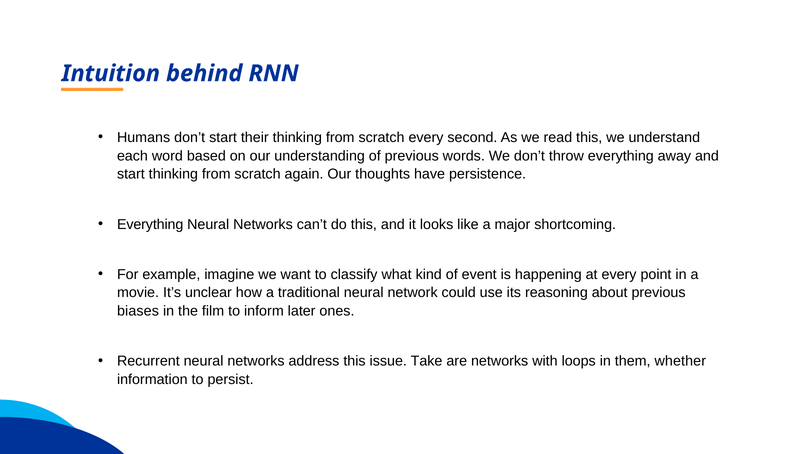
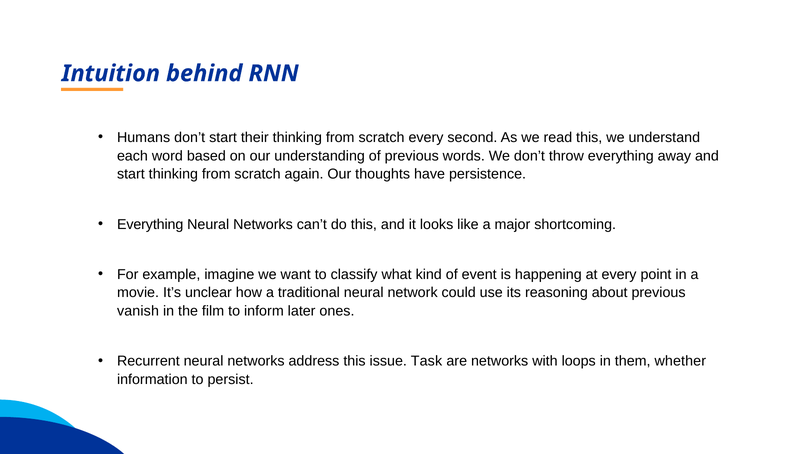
biases: biases -> vanish (138, 311)
Take: Take -> Task (426, 361)
